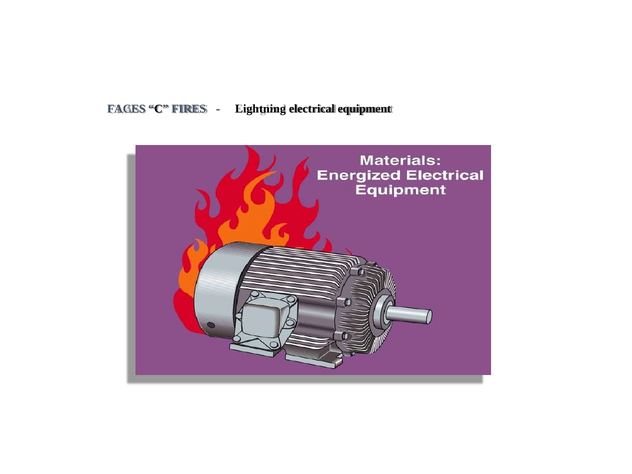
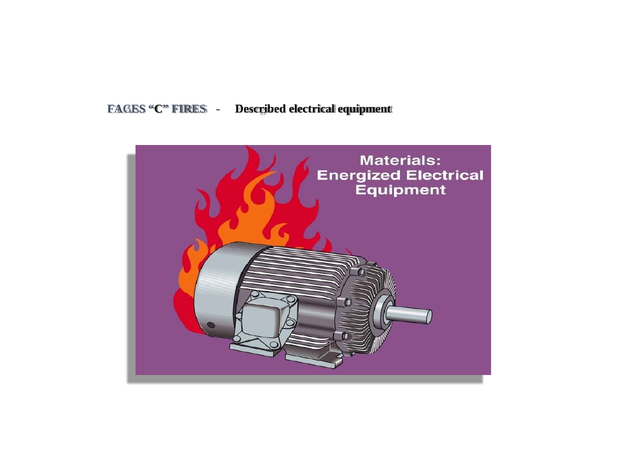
Lightning: Lightning -> Described (261, 109)
